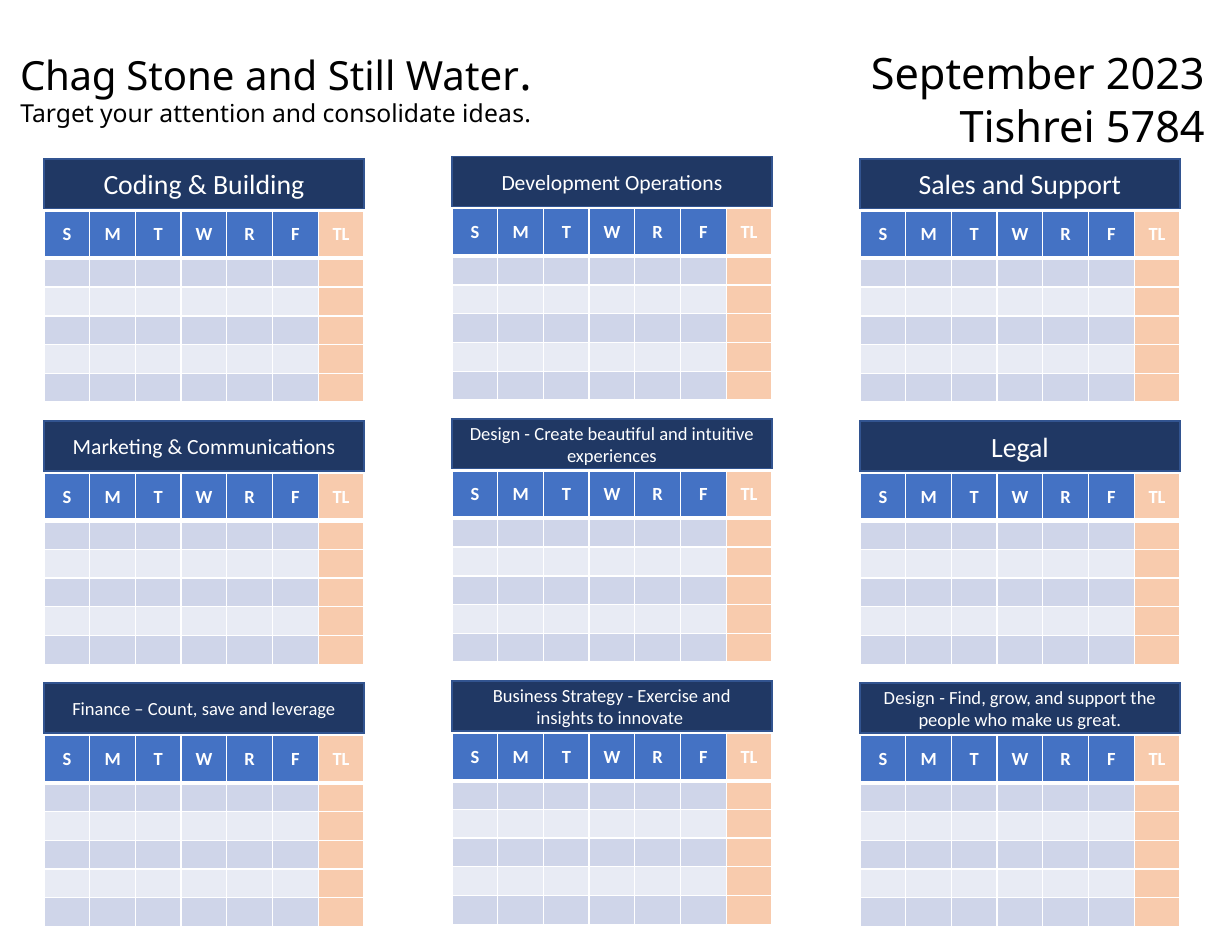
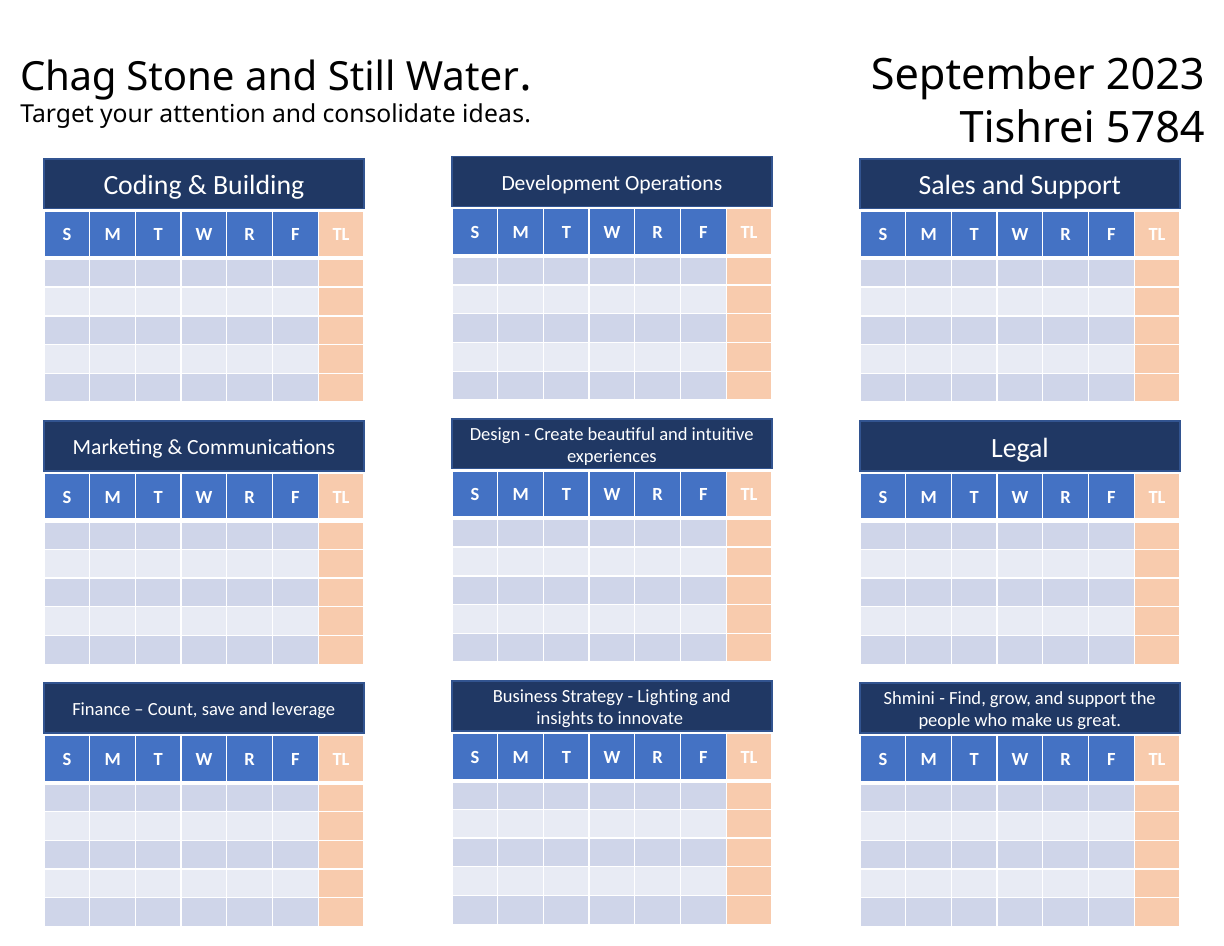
Exercise: Exercise -> Lighting (668, 696)
Design: Design -> Shmini (909, 698)
